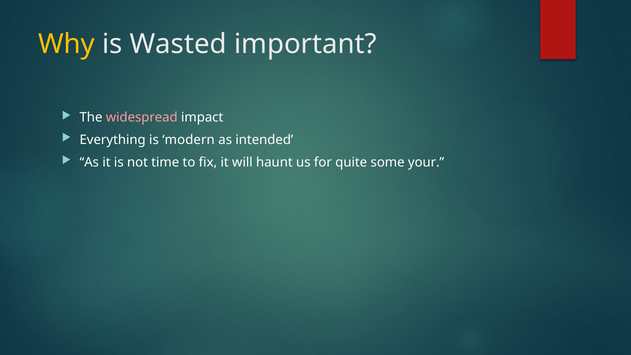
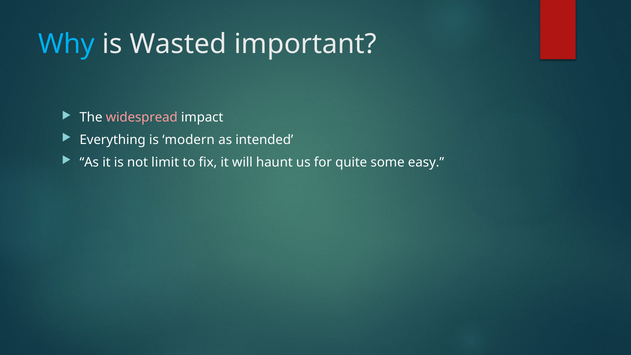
Why colour: yellow -> light blue (67, 44)
time: time -> limit (165, 162)
your: your -> easy (426, 162)
